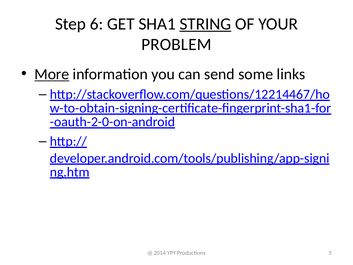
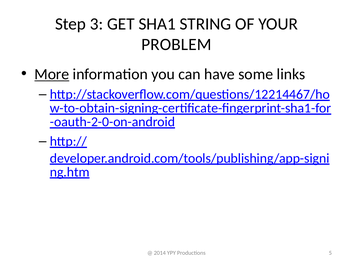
6: 6 -> 3 (97, 24)
STRING underline: present -> none (205, 24)
send: send -> have (219, 74)
